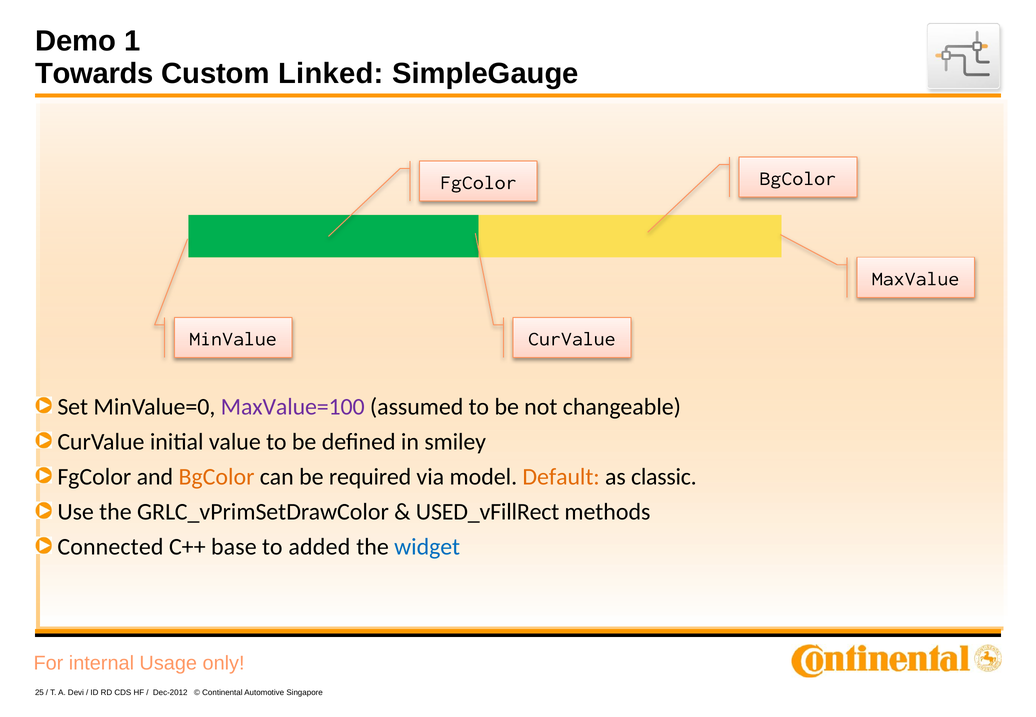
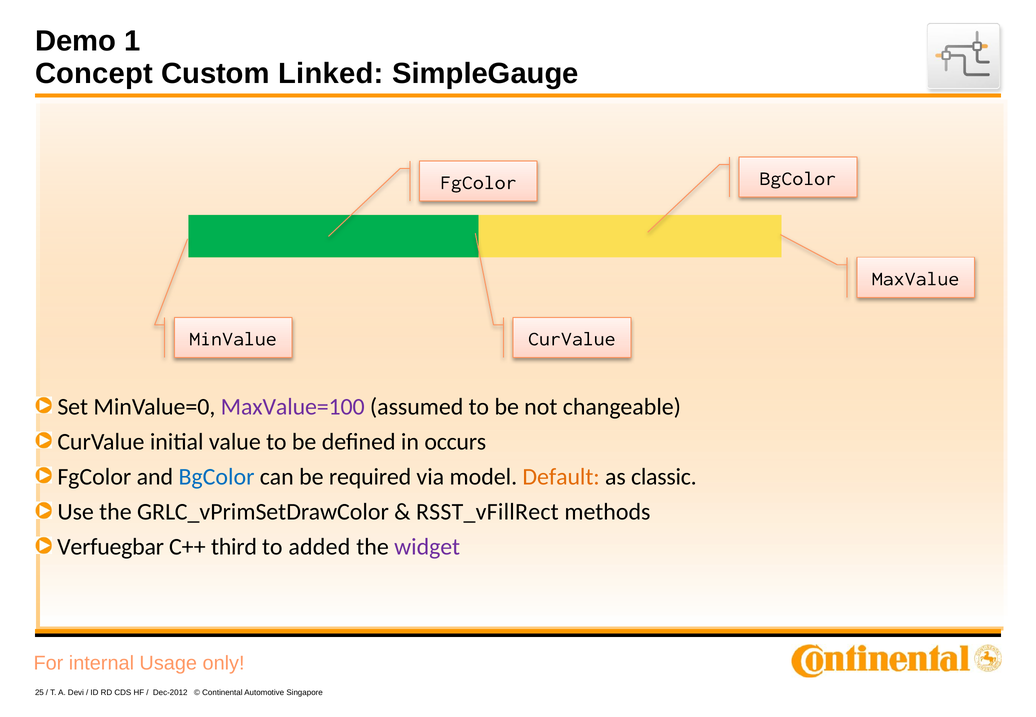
Towards: Towards -> Concept (94, 74)
smiley: smiley -> occurs (455, 442)
BgColor colour: orange -> blue (216, 477)
USED_vFillRect: USED_vFillRect -> RSST_vFillRect (487, 512)
Connected: Connected -> Verfuegbar (111, 547)
base: base -> third (234, 547)
widget colour: blue -> purple (427, 547)
